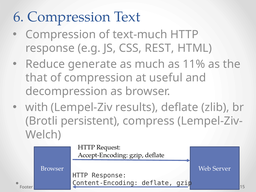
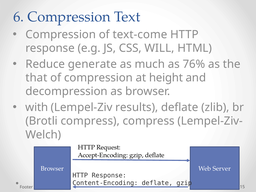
text-much: text-much -> text-come (140, 35)
REST: REST -> WILL (159, 48)
11%: 11% -> 76% (194, 64)
useful: useful -> height (166, 78)
Brotli persistent: persistent -> compress (90, 121)
